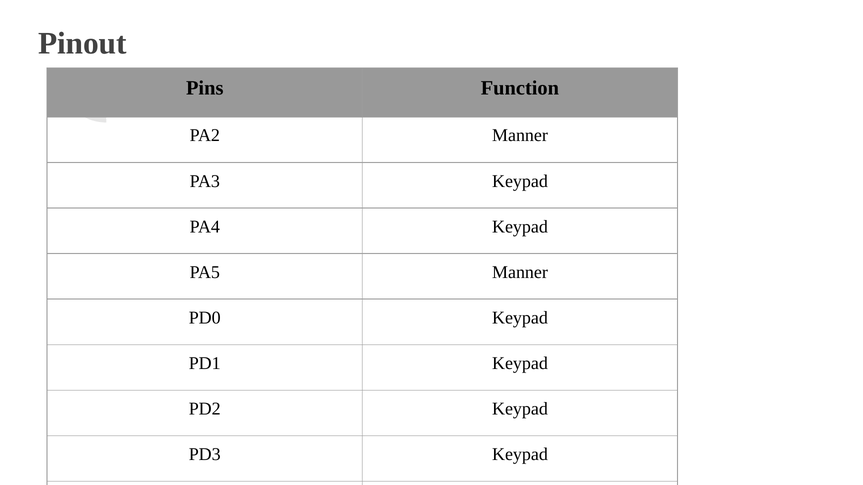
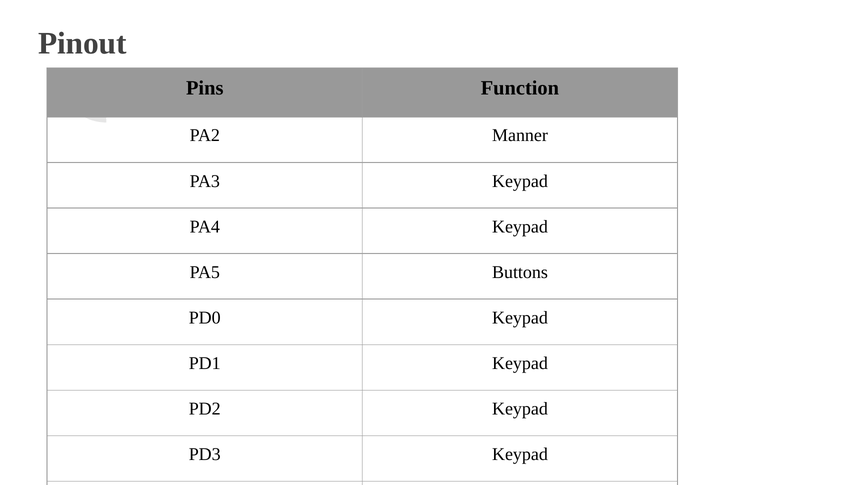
PA5 Manner: Manner -> Buttons (520, 272)
